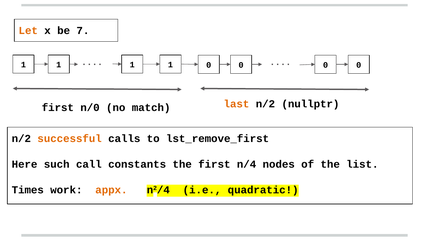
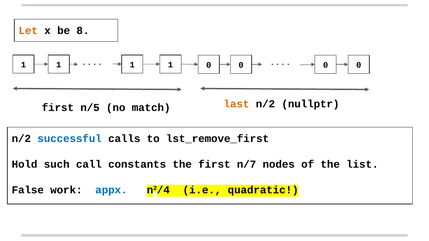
7: 7 -> 8 (83, 31)
n/0: n/0 -> n/5 (90, 108)
successful colour: orange -> blue (70, 139)
Here: Here -> Hold (25, 165)
n/4: n/4 -> n/7 (247, 165)
Times: Times -> False (28, 190)
appx colour: orange -> blue (111, 190)
